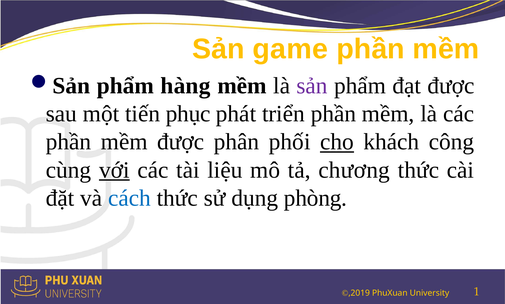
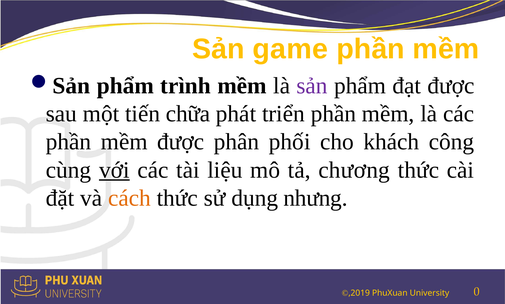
hàng: hàng -> trình (186, 86)
phục: phục -> chữa (188, 114)
cho underline: present -> none (337, 142)
cách colour: blue -> orange (130, 198)
phòng: phòng -> nhưng (316, 198)
1: 1 -> 0 (477, 292)
